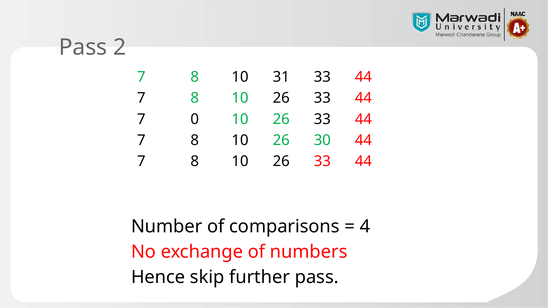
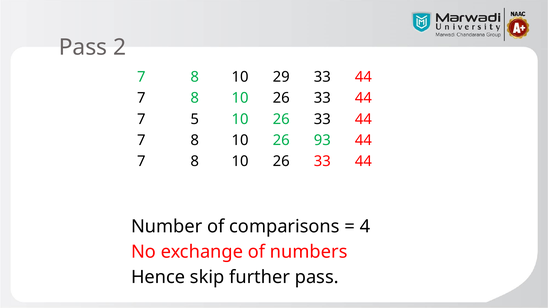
31: 31 -> 29 (281, 77)
0: 0 -> 5 (195, 119)
30: 30 -> 93 (322, 140)
